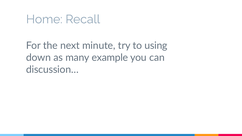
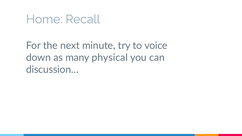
using: using -> voice (156, 46)
example: example -> physical (110, 58)
